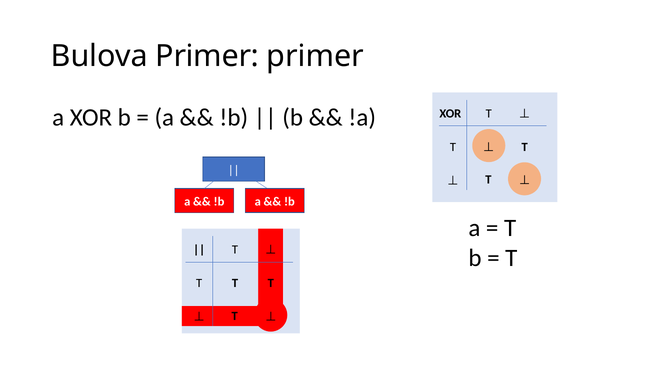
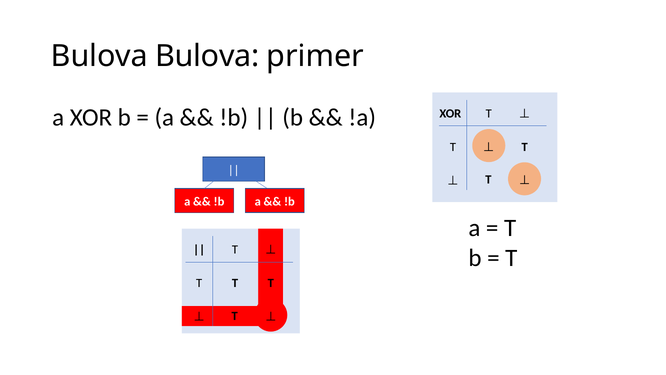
Bulova Primer: Primer -> Bulova (207, 56)
